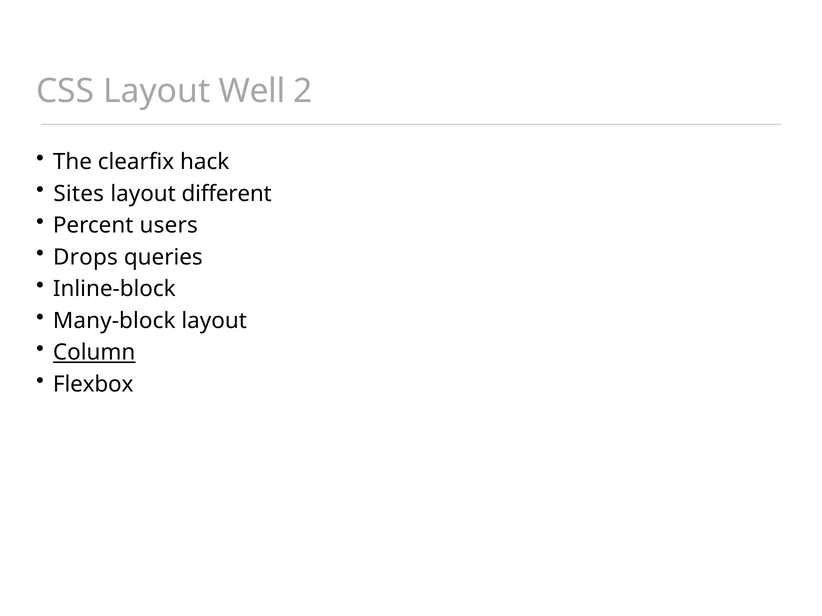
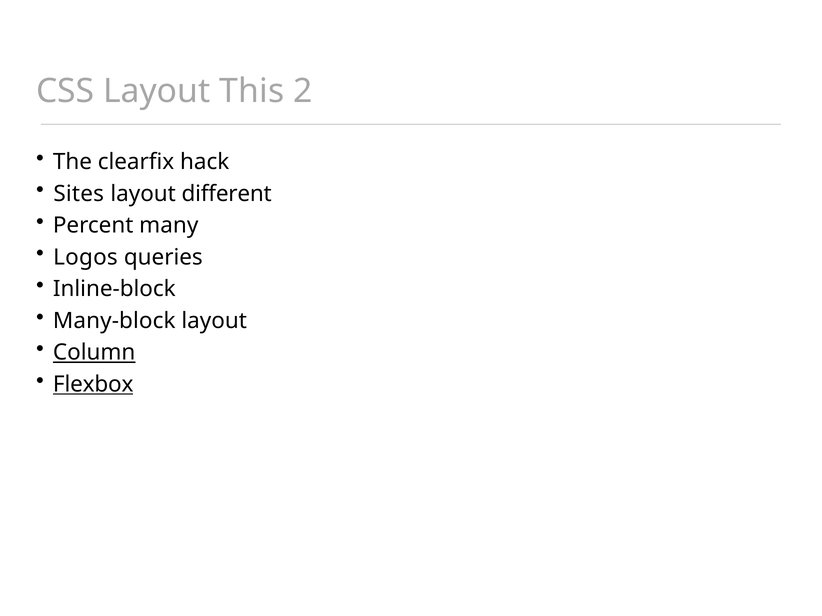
Well: Well -> This (252, 91)
users: users -> many (169, 226)
Drops: Drops -> Logos (85, 257)
Flexbox underline: none -> present (93, 385)
